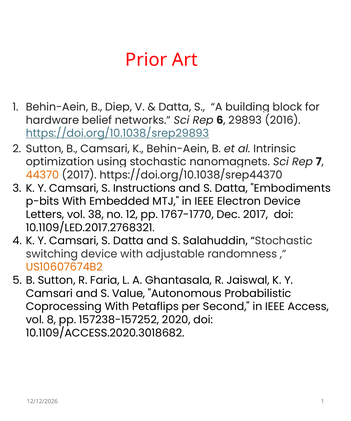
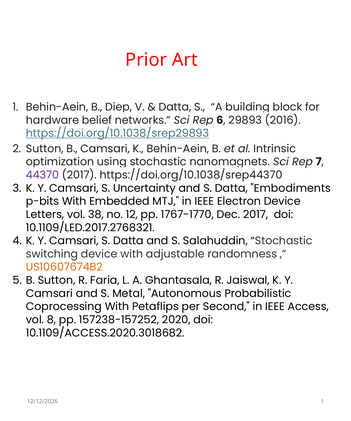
44370 colour: orange -> purple (42, 175)
Instructions: Instructions -> Uncertainty (144, 188)
Value: Value -> Metal (129, 294)
